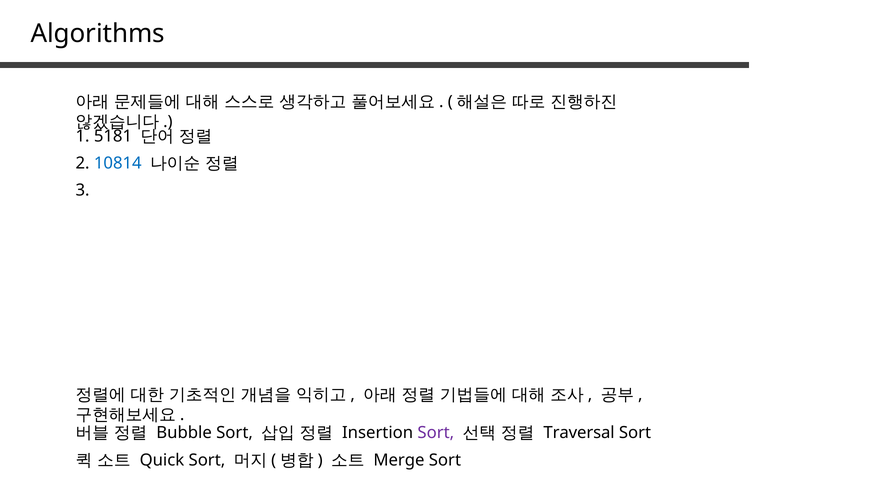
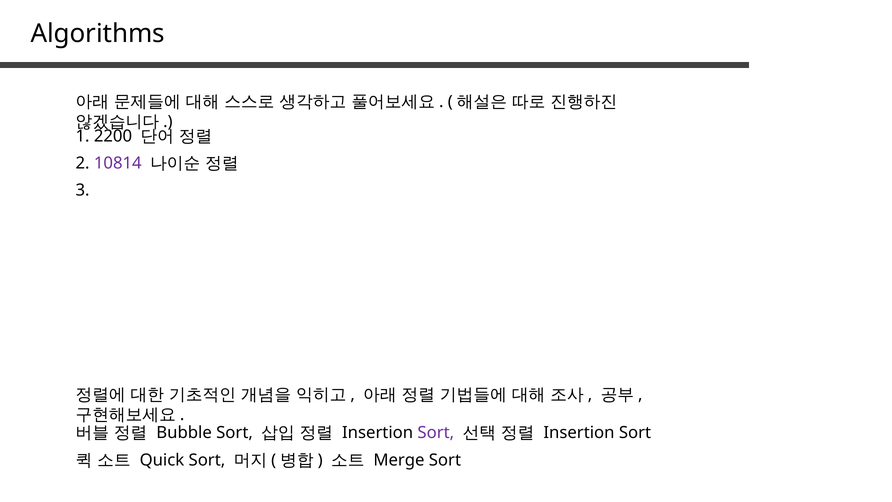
5181: 5181 -> 2200 (113, 136)
10814 colour: blue -> purple (118, 163)
Traversal: Traversal -> Insertion (579, 433)
